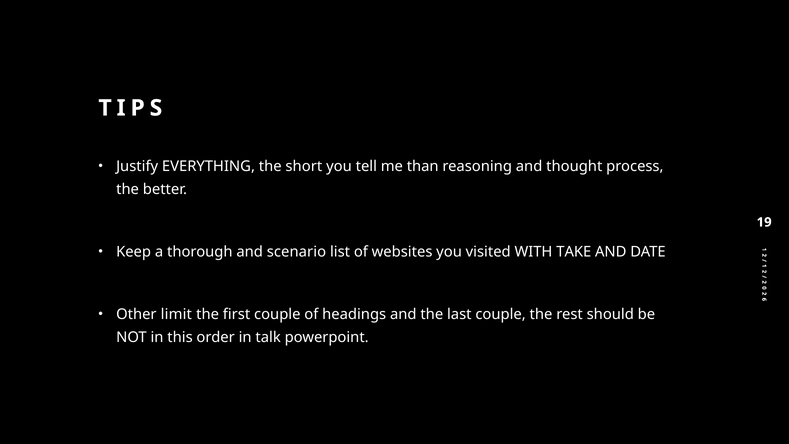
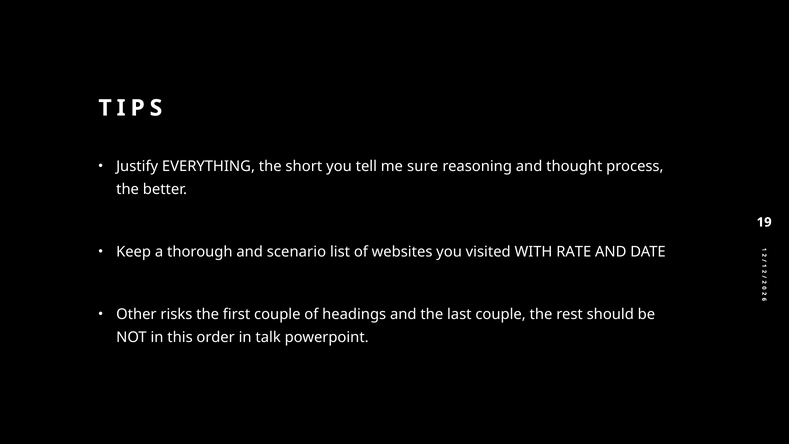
than: than -> sure (423, 166)
TAKE: TAKE -> RATE (574, 252)
limit: limit -> risks (176, 314)
